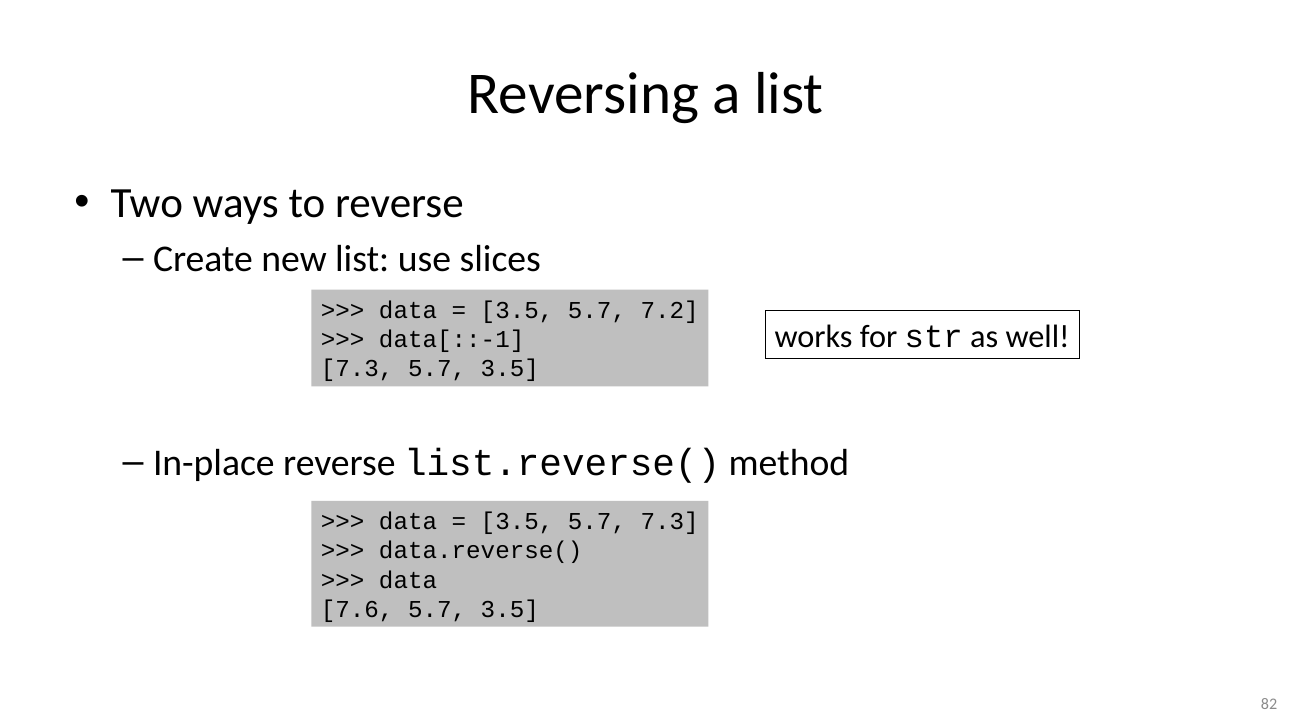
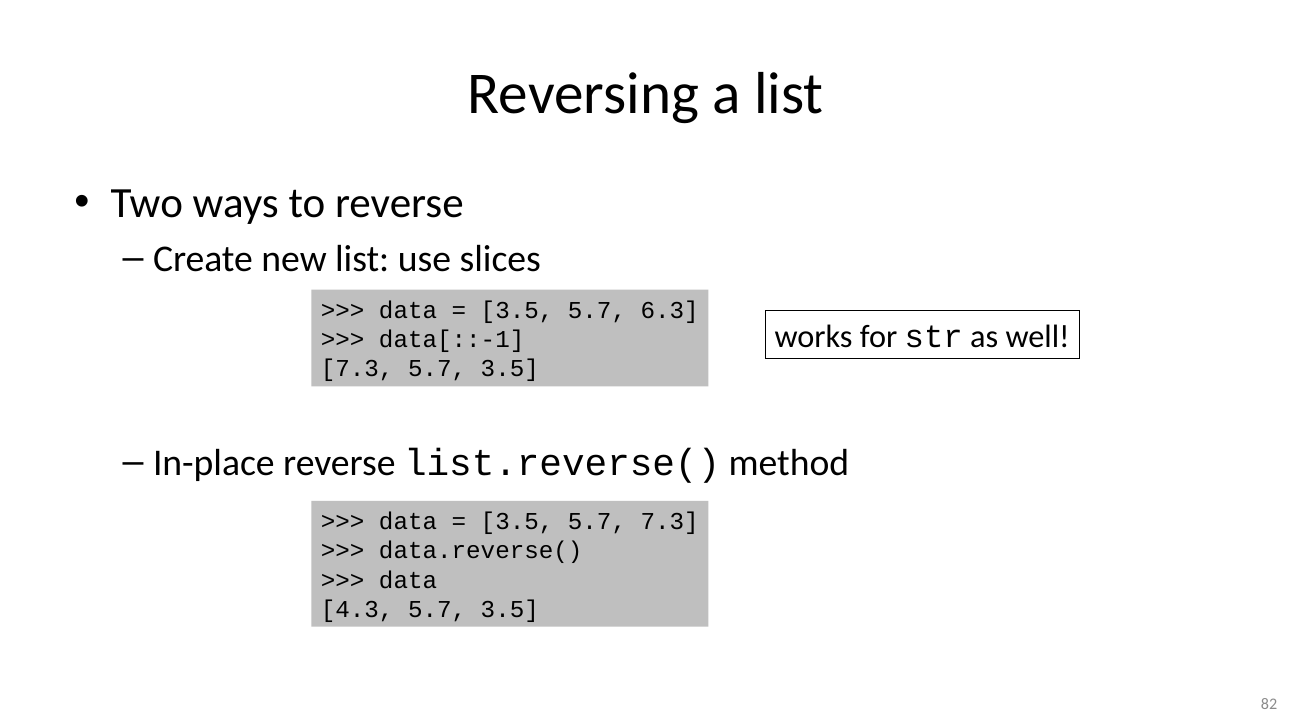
7.2: 7.2 -> 6.3 (670, 311)
7.6: 7.6 -> 4.3 (357, 609)
